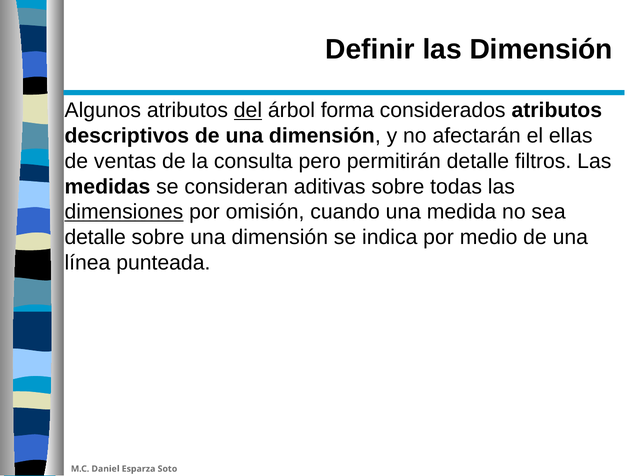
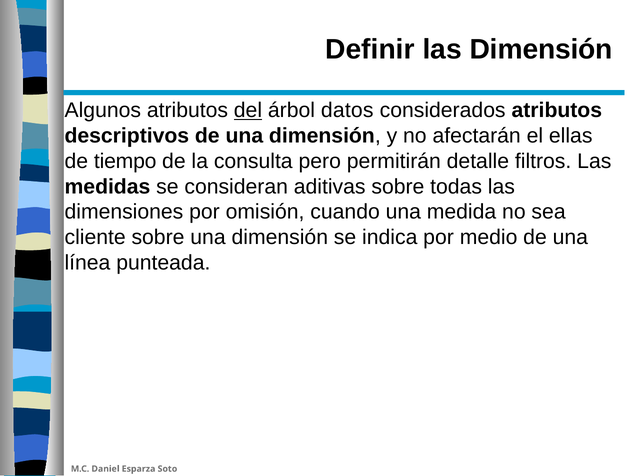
forma: forma -> datos (347, 110)
ventas: ventas -> tiempo (125, 161)
dimensiones underline: present -> none (124, 212)
detalle: detalle -> cliente (95, 237)
